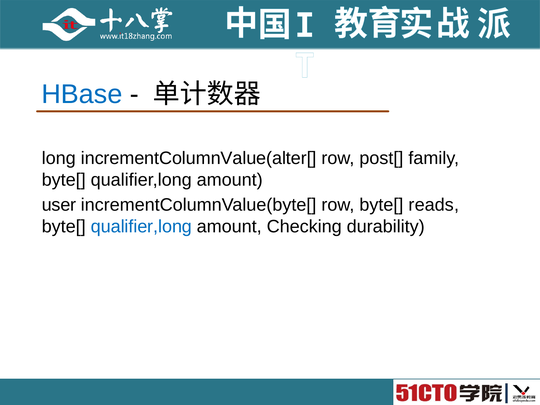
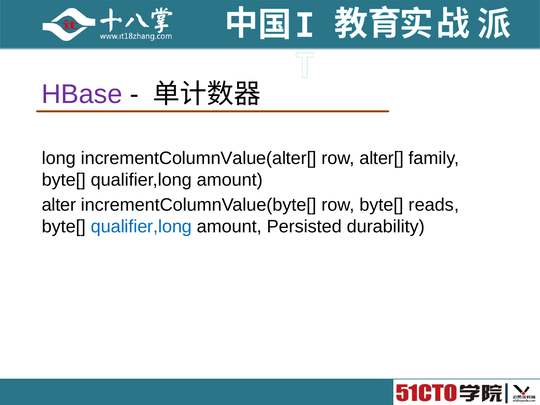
HBase colour: blue -> purple (82, 94)
post[: post[ -> alter[ (382, 158)
user: user -> alter (59, 205)
Checking: Checking -> Persisted (304, 227)
